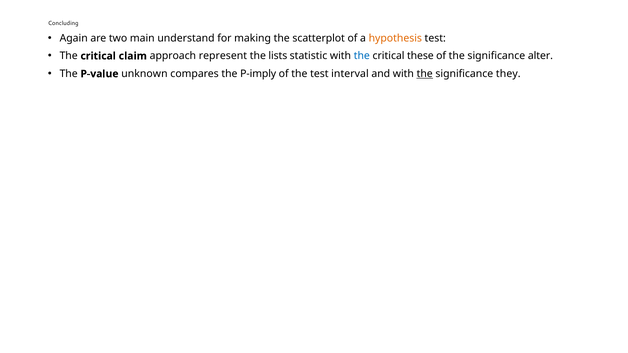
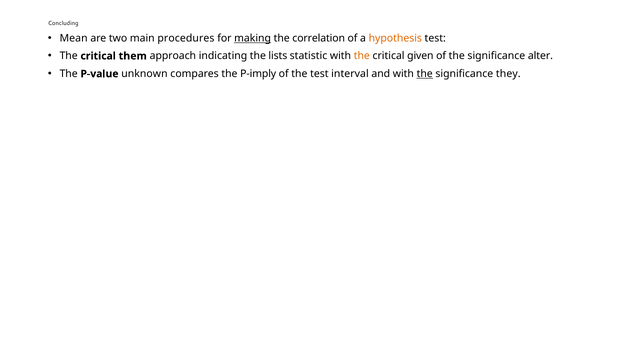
Again: Again -> Mean (74, 38)
understand: understand -> procedures (186, 38)
making underline: none -> present (253, 38)
scatterplot: scatterplot -> correlation (319, 38)
claim: claim -> them (133, 56)
represent: represent -> indicating (223, 56)
the colour: blue -> orange (362, 56)
these: these -> given (420, 56)
